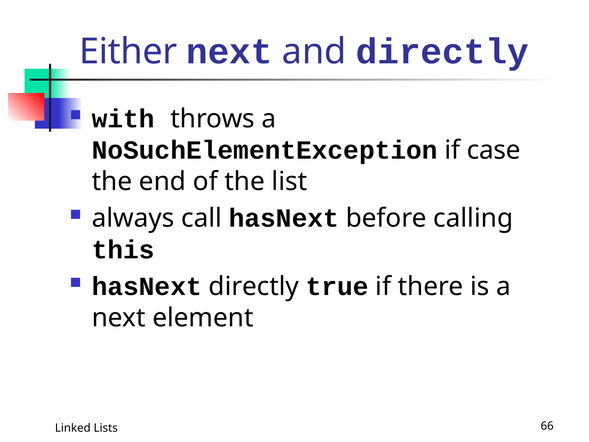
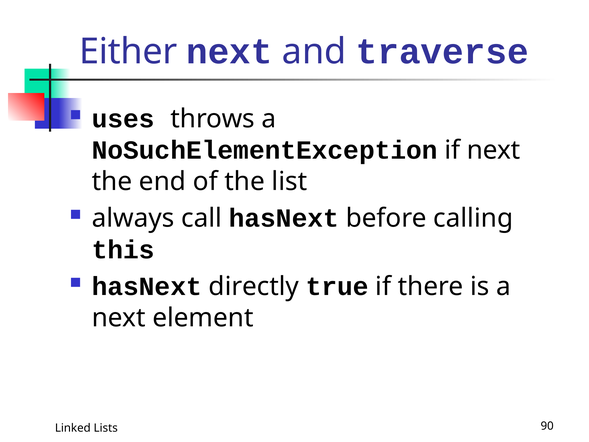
and directly: directly -> traverse (442, 52)
with: with -> uses (123, 119)
if case: case -> next (494, 150)
66: 66 -> 90 (547, 426)
